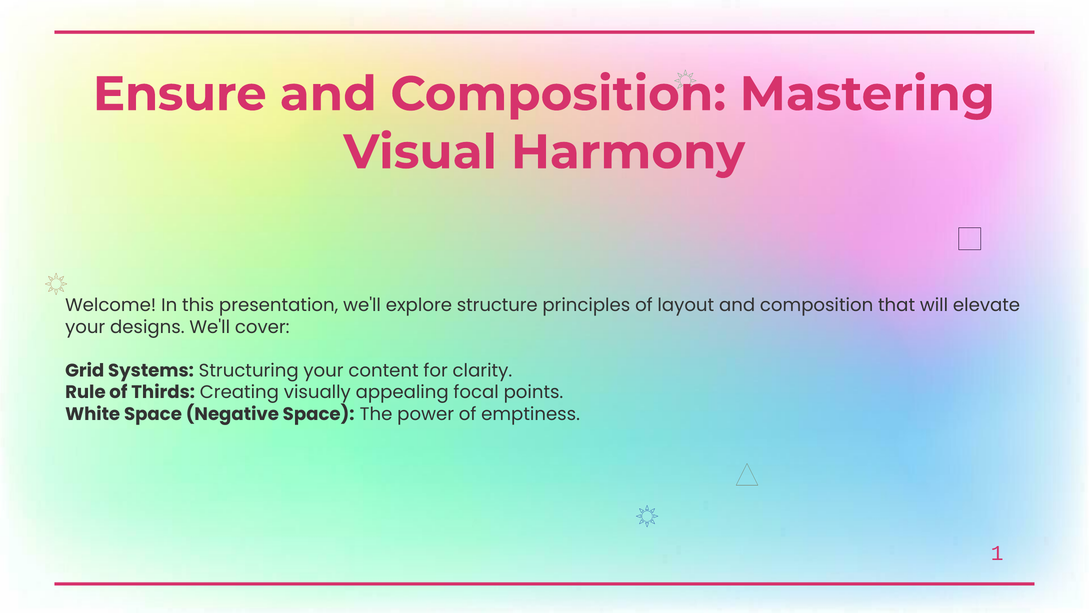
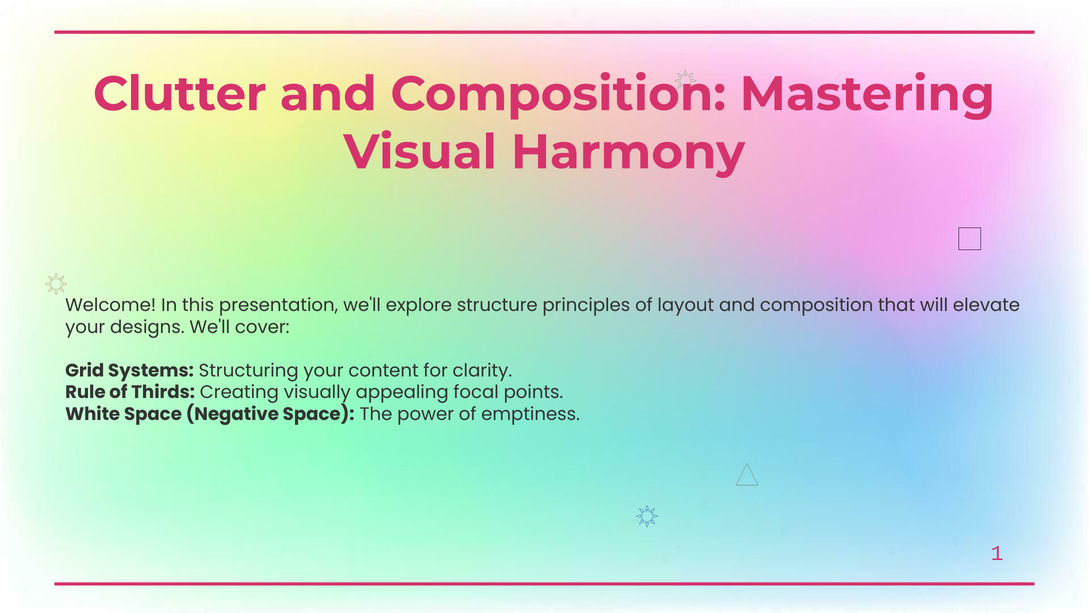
Ensure: Ensure -> Clutter (180, 94)
